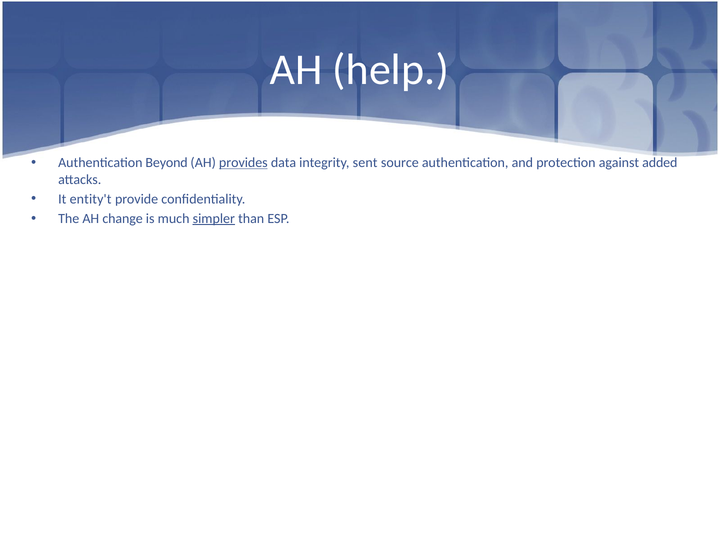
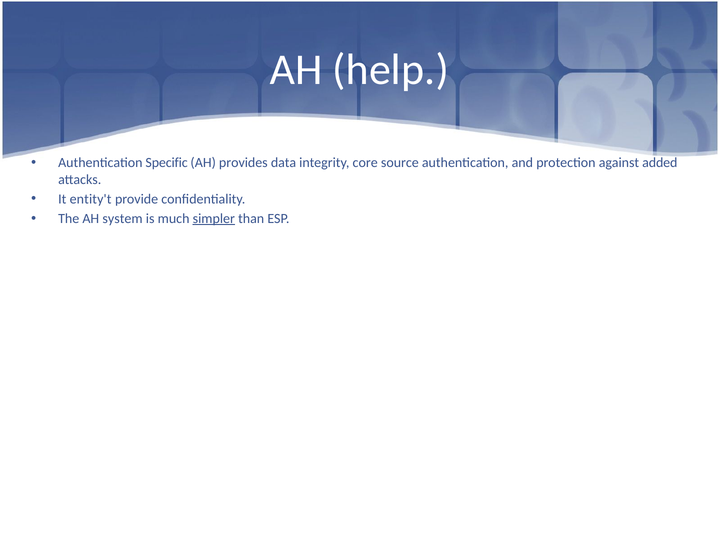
Beyond: Beyond -> Specific (167, 163)
provides underline: present -> none (243, 163)
sent: sent -> core (365, 163)
change: change -> system (123, 219)
